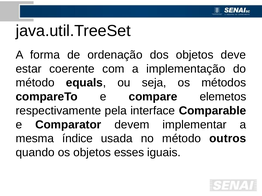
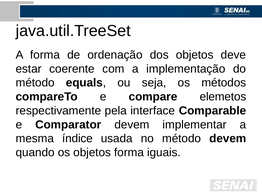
método outros: outros -> devem (228, 139)
objetos esses: esses -> forma (129, 153)
